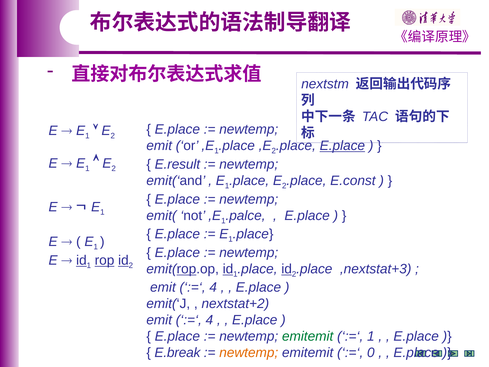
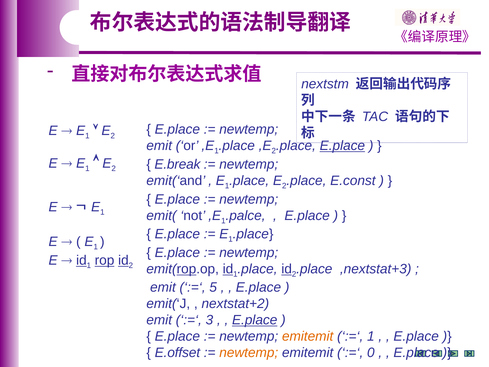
E.result: E.result -> E.break (177, 164)
4: 4 -> 5 (213, 287)
4: 4 -> 3 (209, 320)
E.place underline: none -> present (255, 320)
emitemit colour: green -> orange (308, 336)
E.break: E.break -> E.offset (177, 353)
